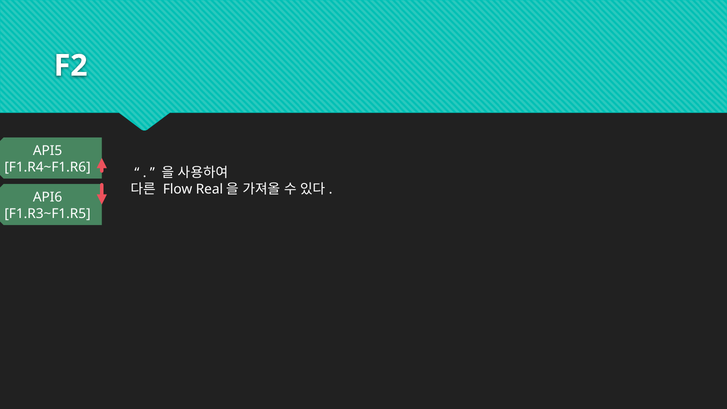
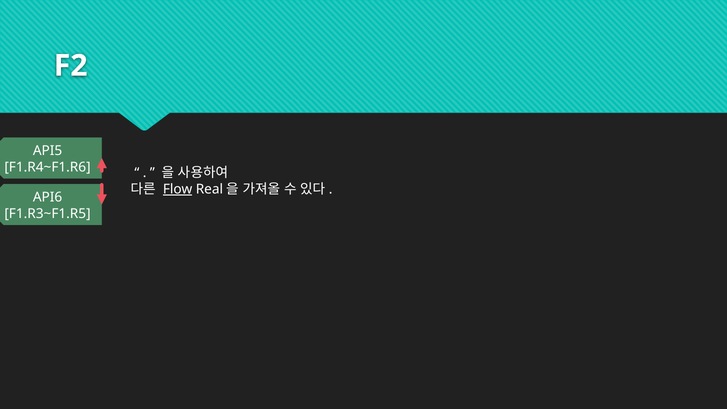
Flow underline: none -> present (178, 189)
